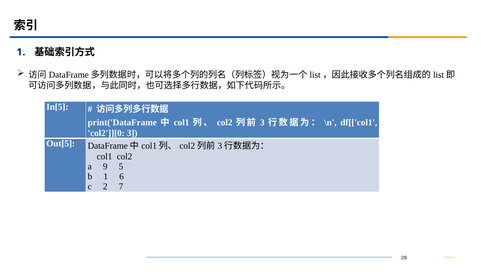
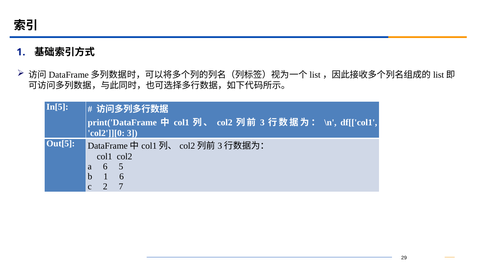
a 9: 9 -> 6 (105, 166)
